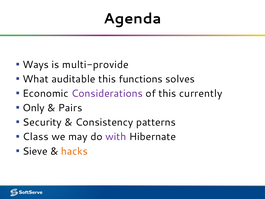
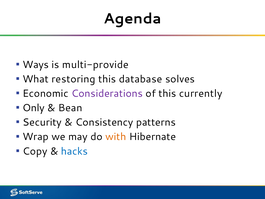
auditable: auditable -> restoring (73, 79)
functions: functions -> database (141, 79)
Pairs: Pairs -> Bean (70, 108)
Class: Class -> Wrap (36, 137)
with colour: purple -> orange (116, 137)
Sieve: Sieve -> Copy (35, 151)
hacks colour: orange -> blue (74, 151)
